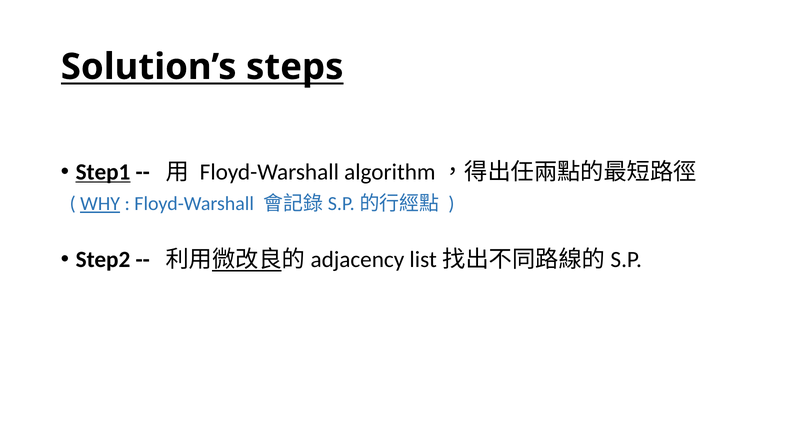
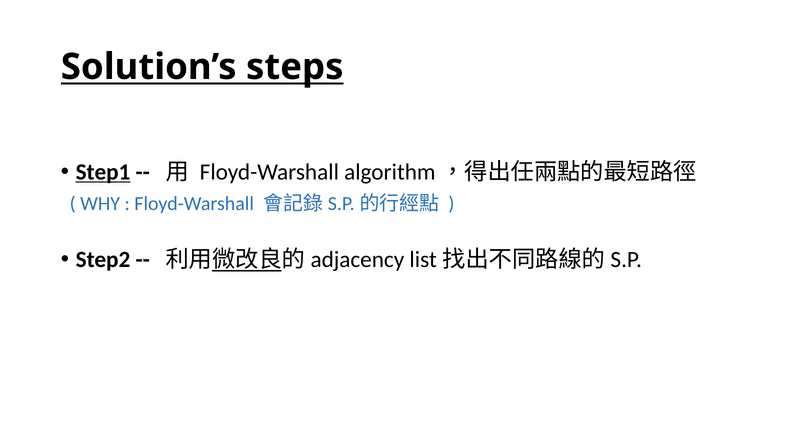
WHY underline: present -> none (100, 204)
